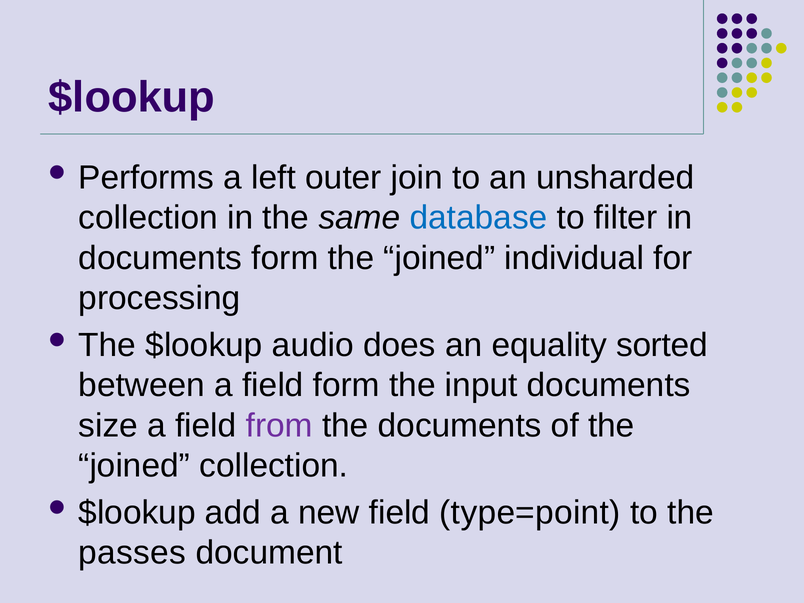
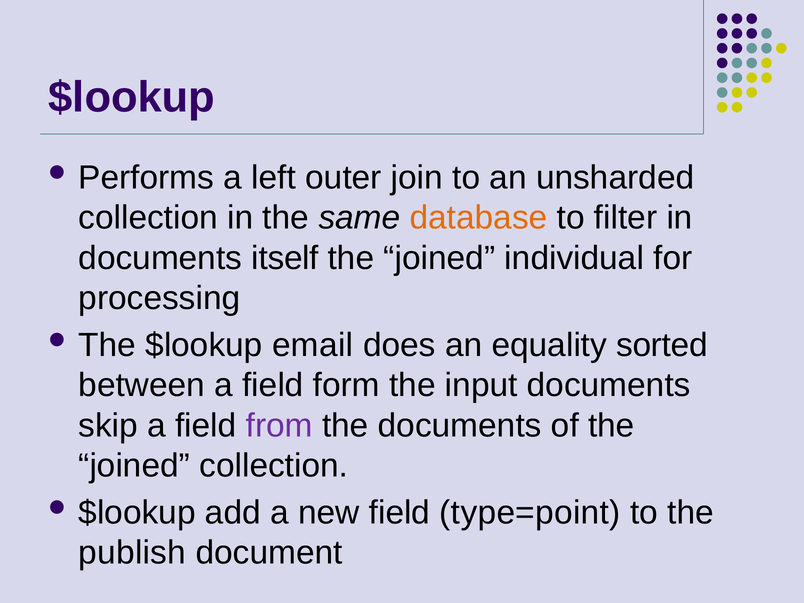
database colour: blue -> orange (479, 218)
documents form: form -> itself (285, 258)
audio: audio -> email (313, 345)
size: size -> skip (108, 426)
passes: passes -> publish (132, 553)
